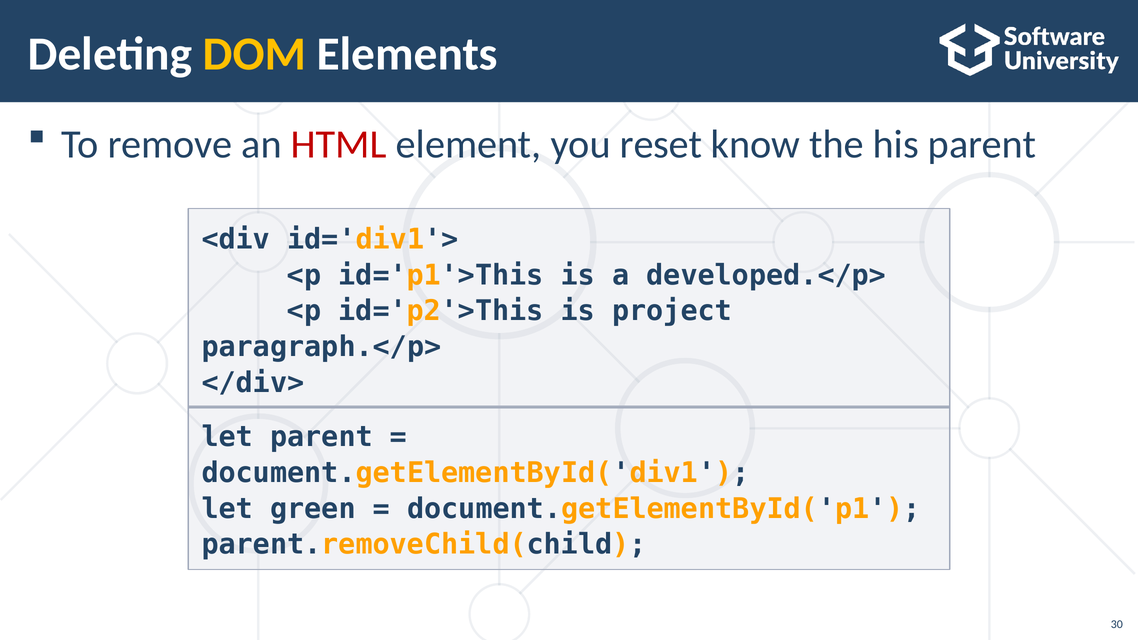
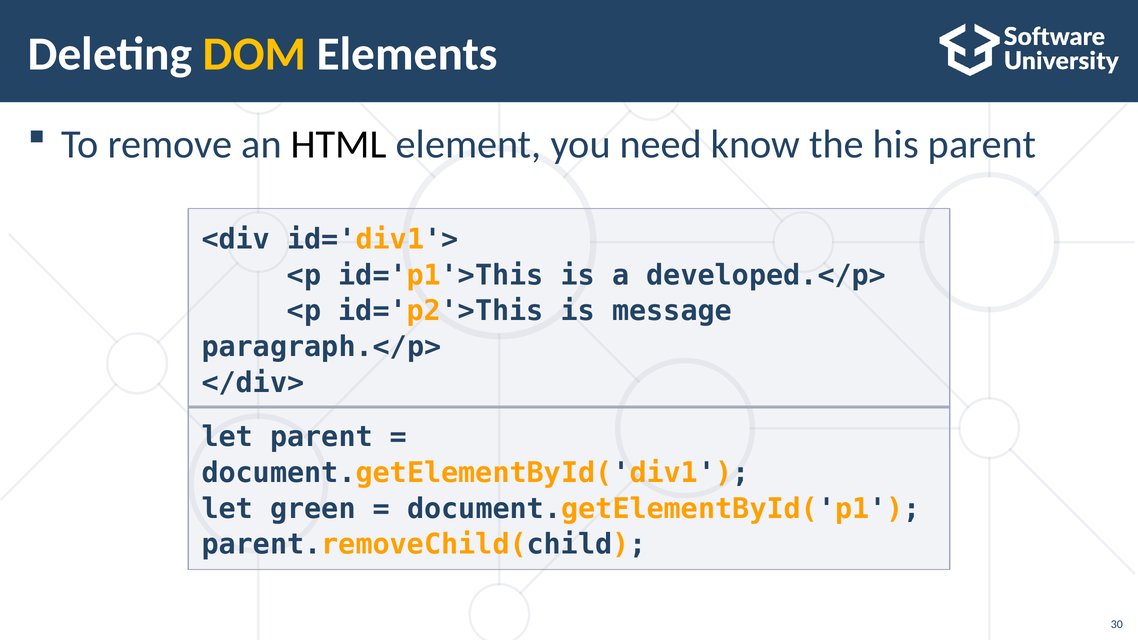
HTML colour: red -> black (339, 144)
reset: reset -> need (661, 144)
project: project -> message (672, 311)
